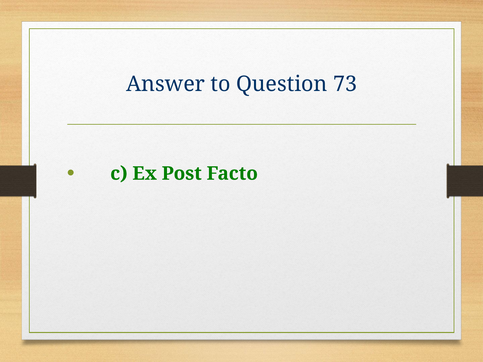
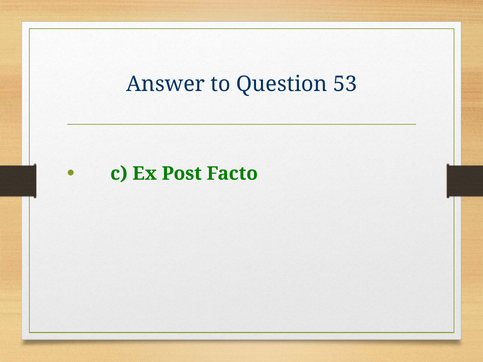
73: 73 -> 53 (345, 84)
